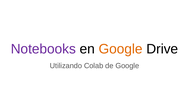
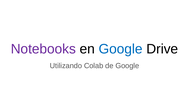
Google colour: orange -> blue (121, 49)
